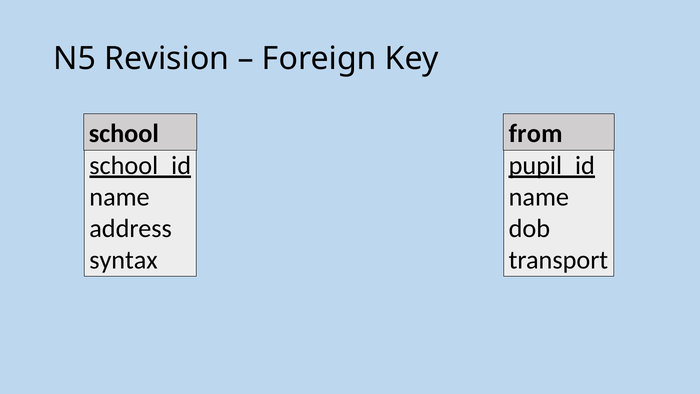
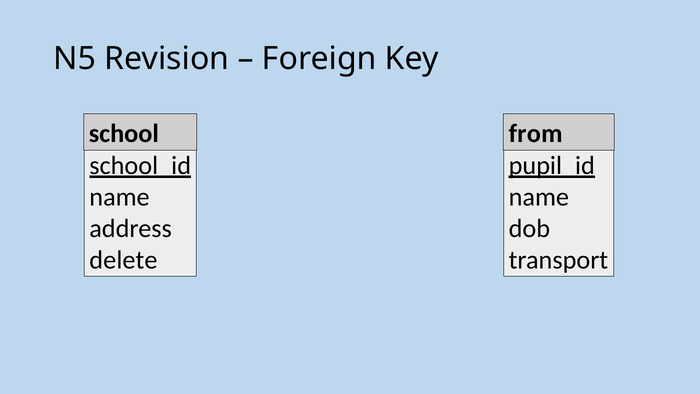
syntax: syntax -> delete (123, 260)
